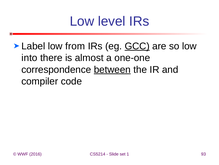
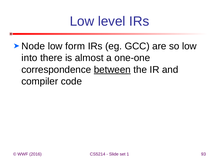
Label: Label -> Node (33, 46)
from: from -> form (75, 46)
GCC underline: present -> none (137, 46)
